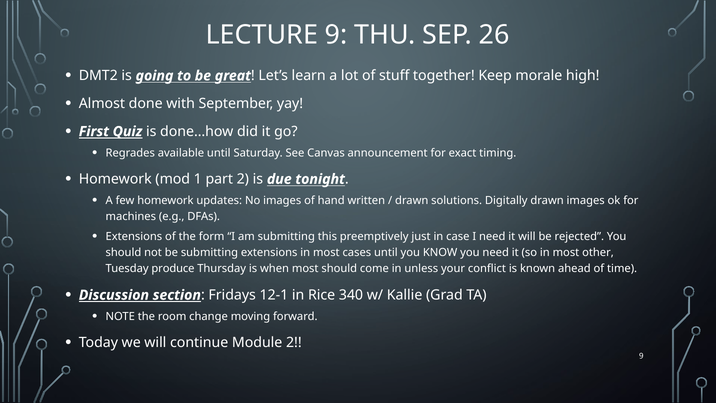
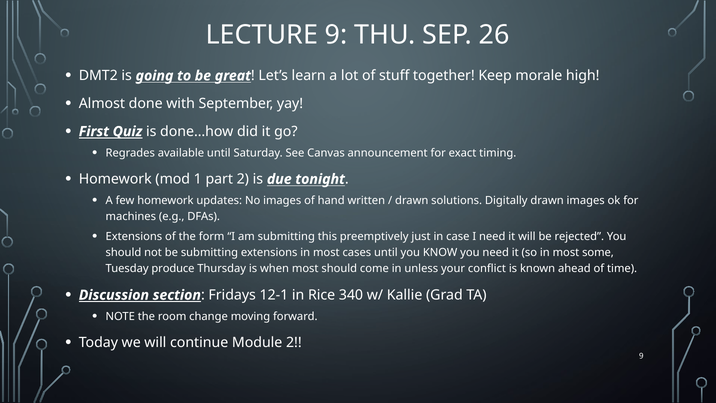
other: other -> some (598, 253)
